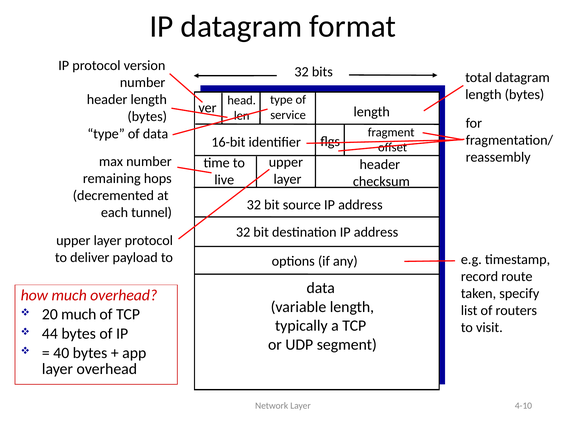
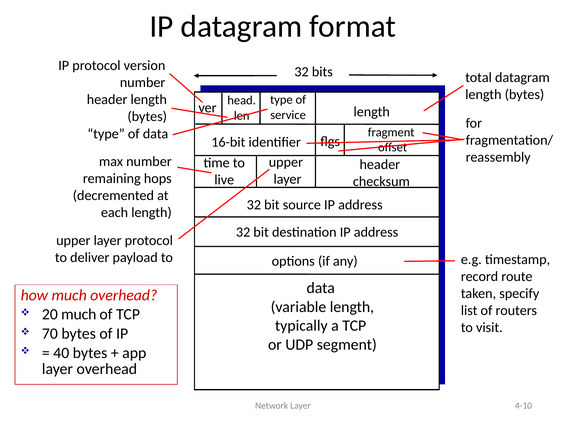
each tunnel: tunnel -> length (152, 212)
44: 44 -> 70 (50, 333)
